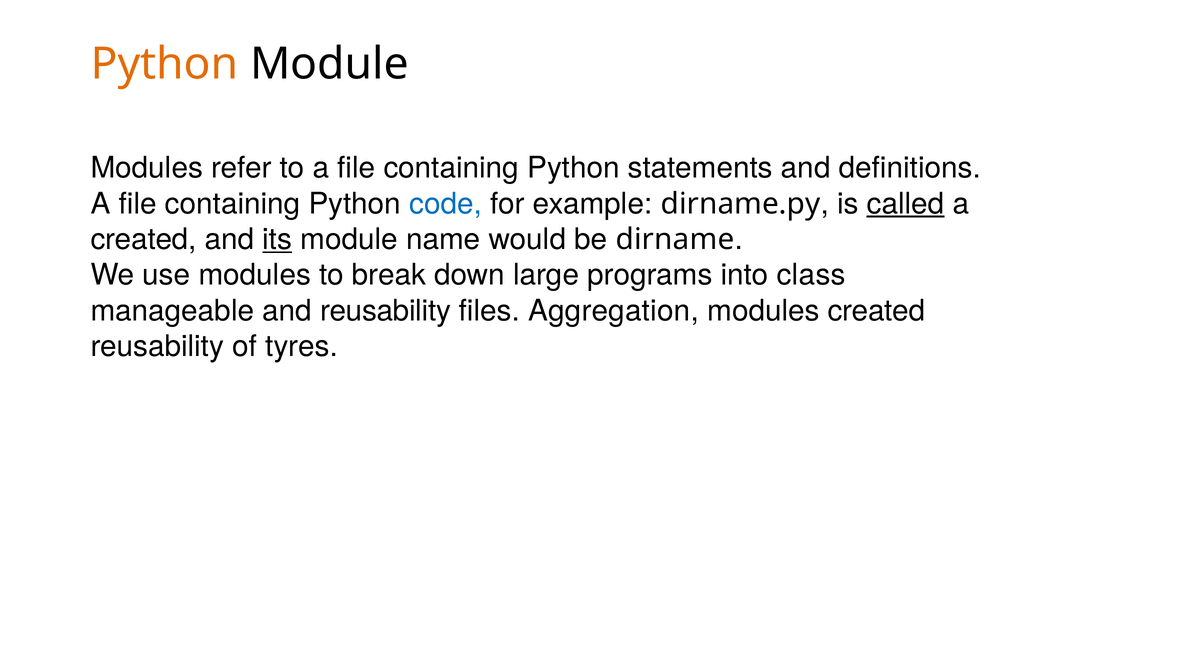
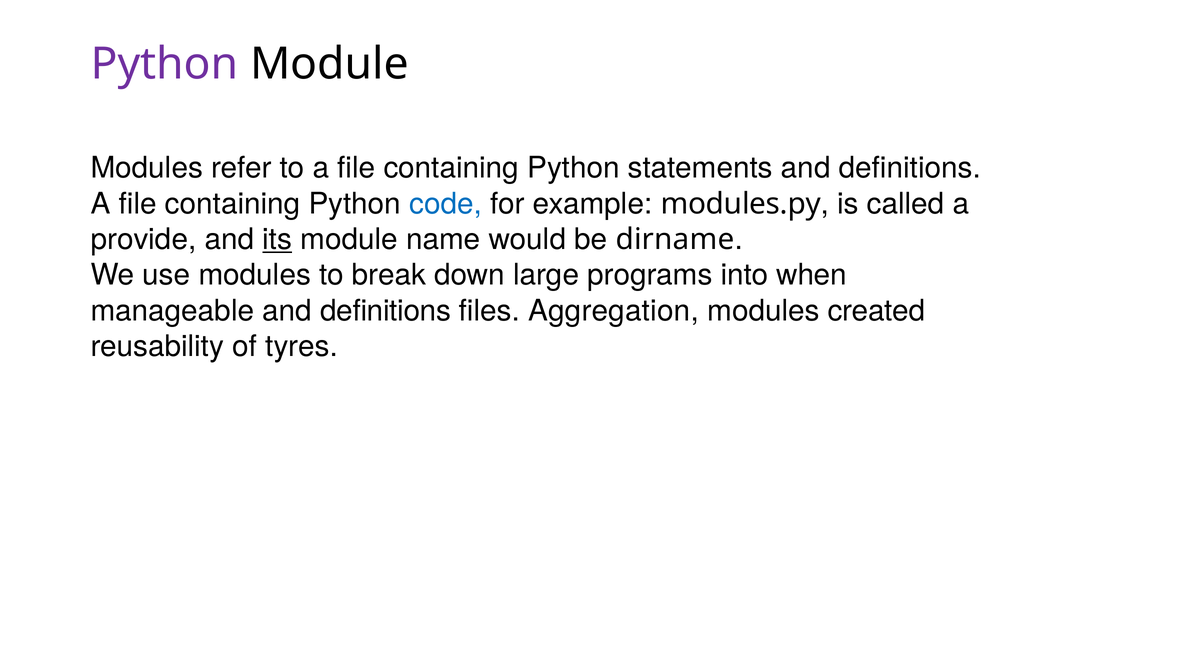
Python colour: orange -> purple (165, 64)
dirname.py: dirname.py -> modules.py (741, 204)
called underline: present -> none (906, 204)
created: created -> provide (143, 239)
class: class -> when (812, 275)
manageable and reusability: reusability -> definitions (386, 311)
